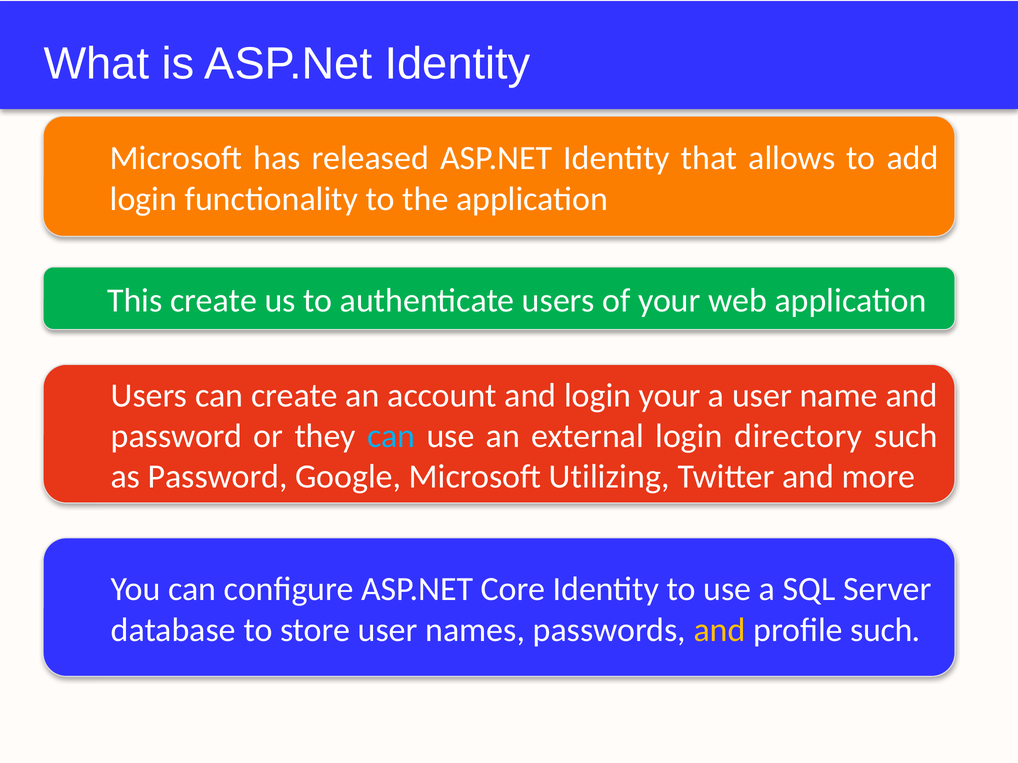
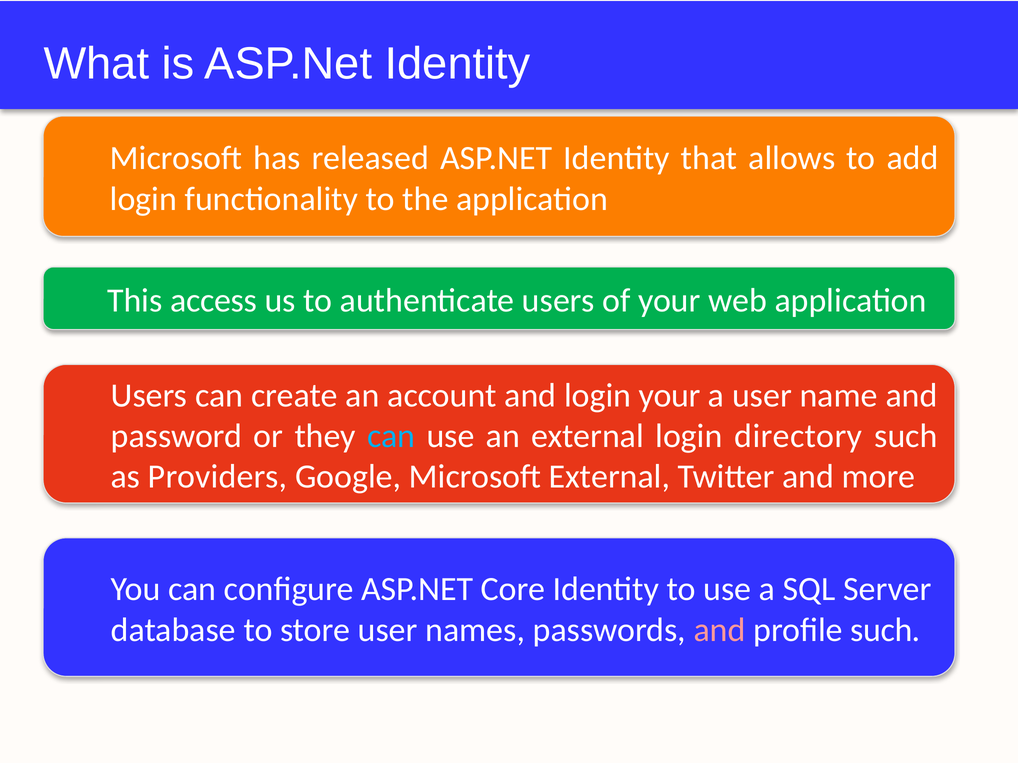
This create: create -> access (214, 301)
as Password: Password -> Providers (218, 477)
Microsoft Utilizing: Utilizing -> External (609, 477)
and colour: yellow -> pink (720, 630)
